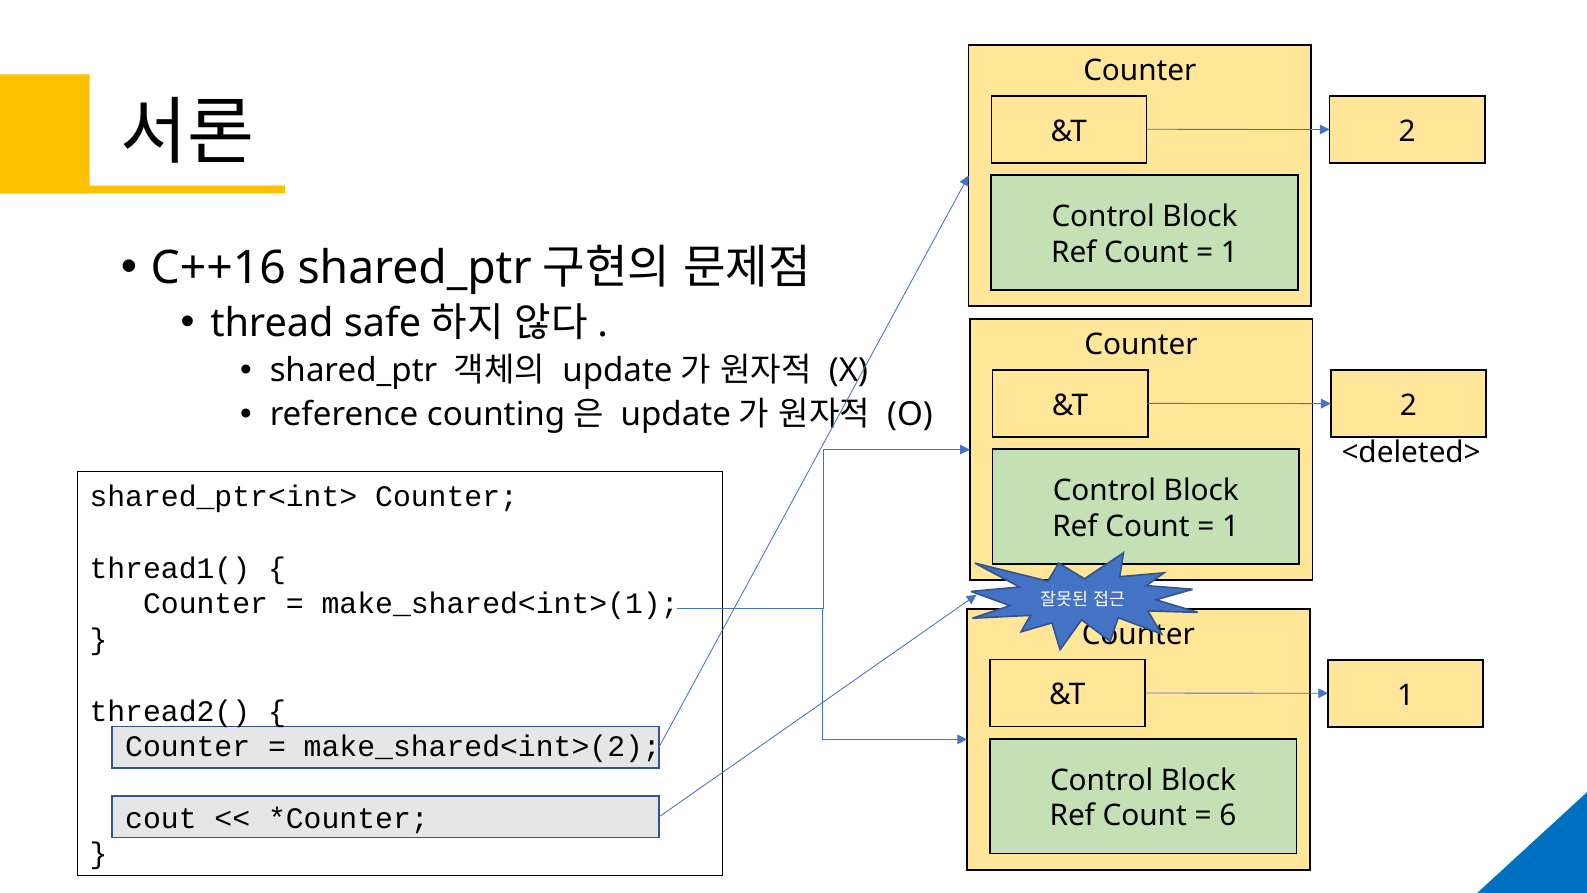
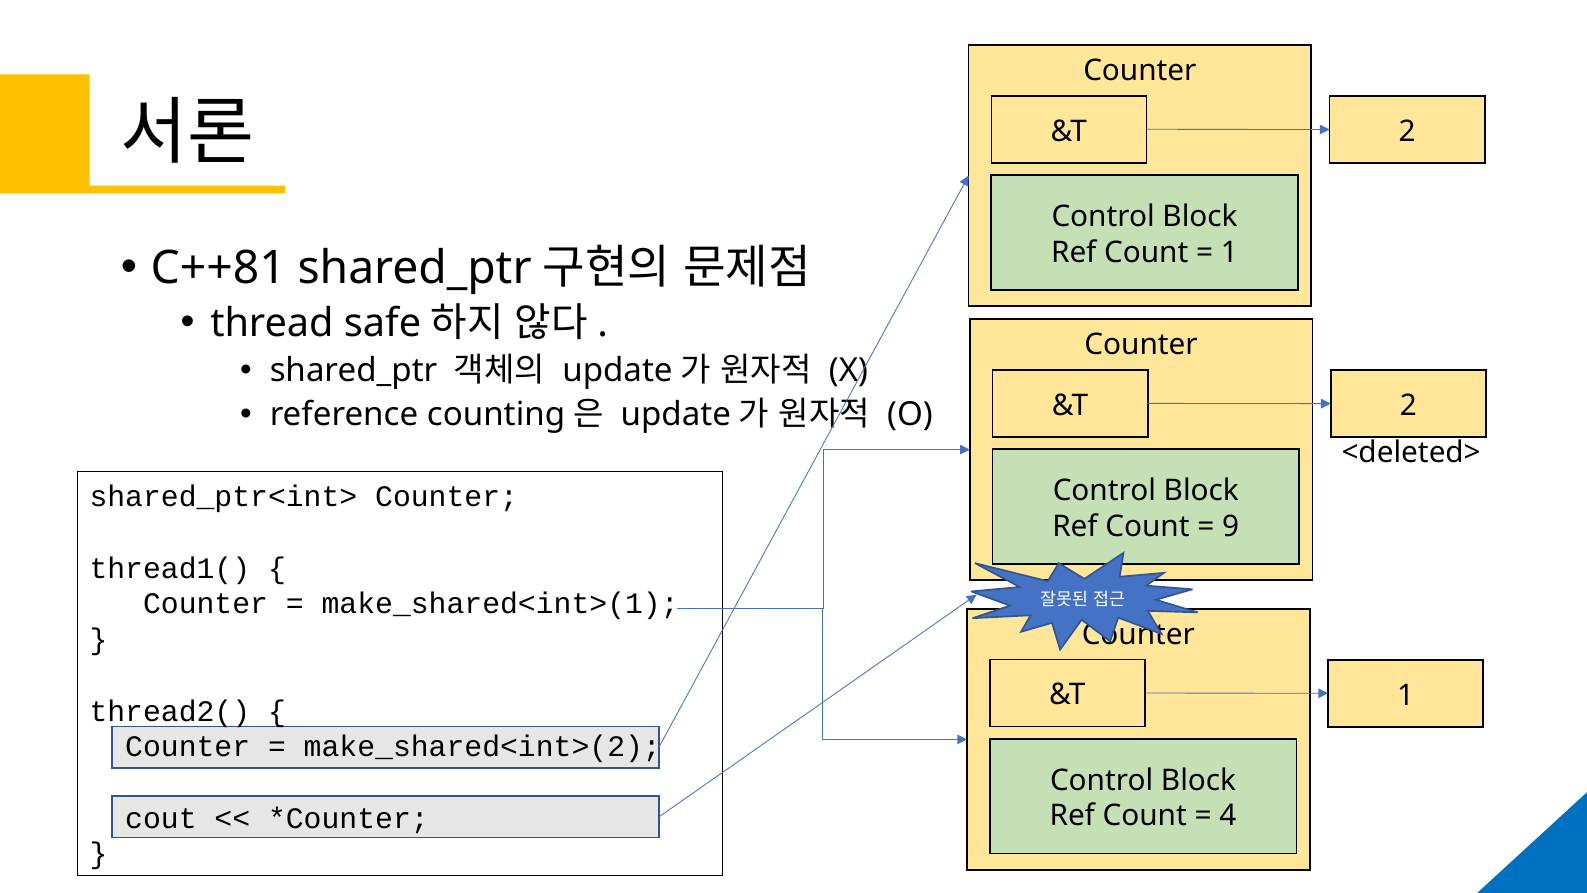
C++16: C++16 -> C++81 (218, 268)
1: 1 -> 9 (1231, 526)
6: 6 -> 4 (1228, 816)
